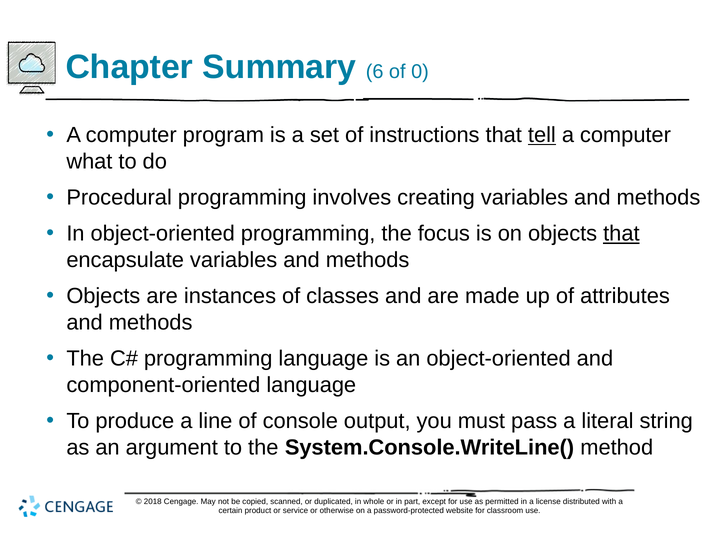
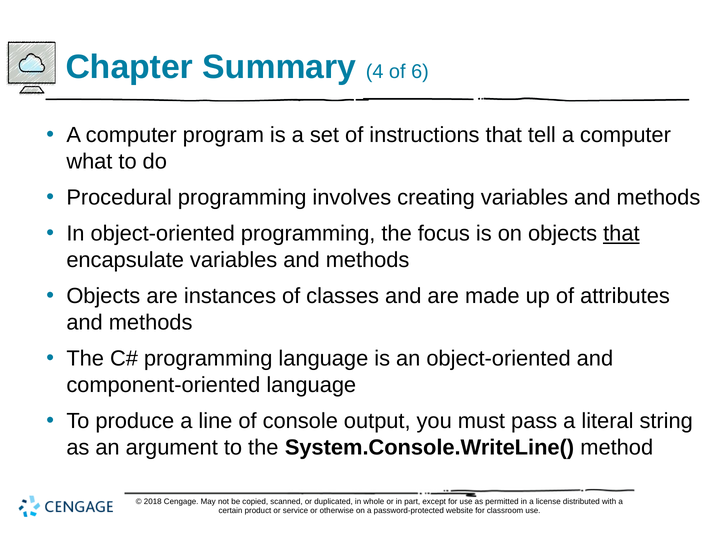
6: 6 -> 4 (375, 72)
0: 0 -> 6 (420, 72)
tell underline: present -> none (542, 135)
